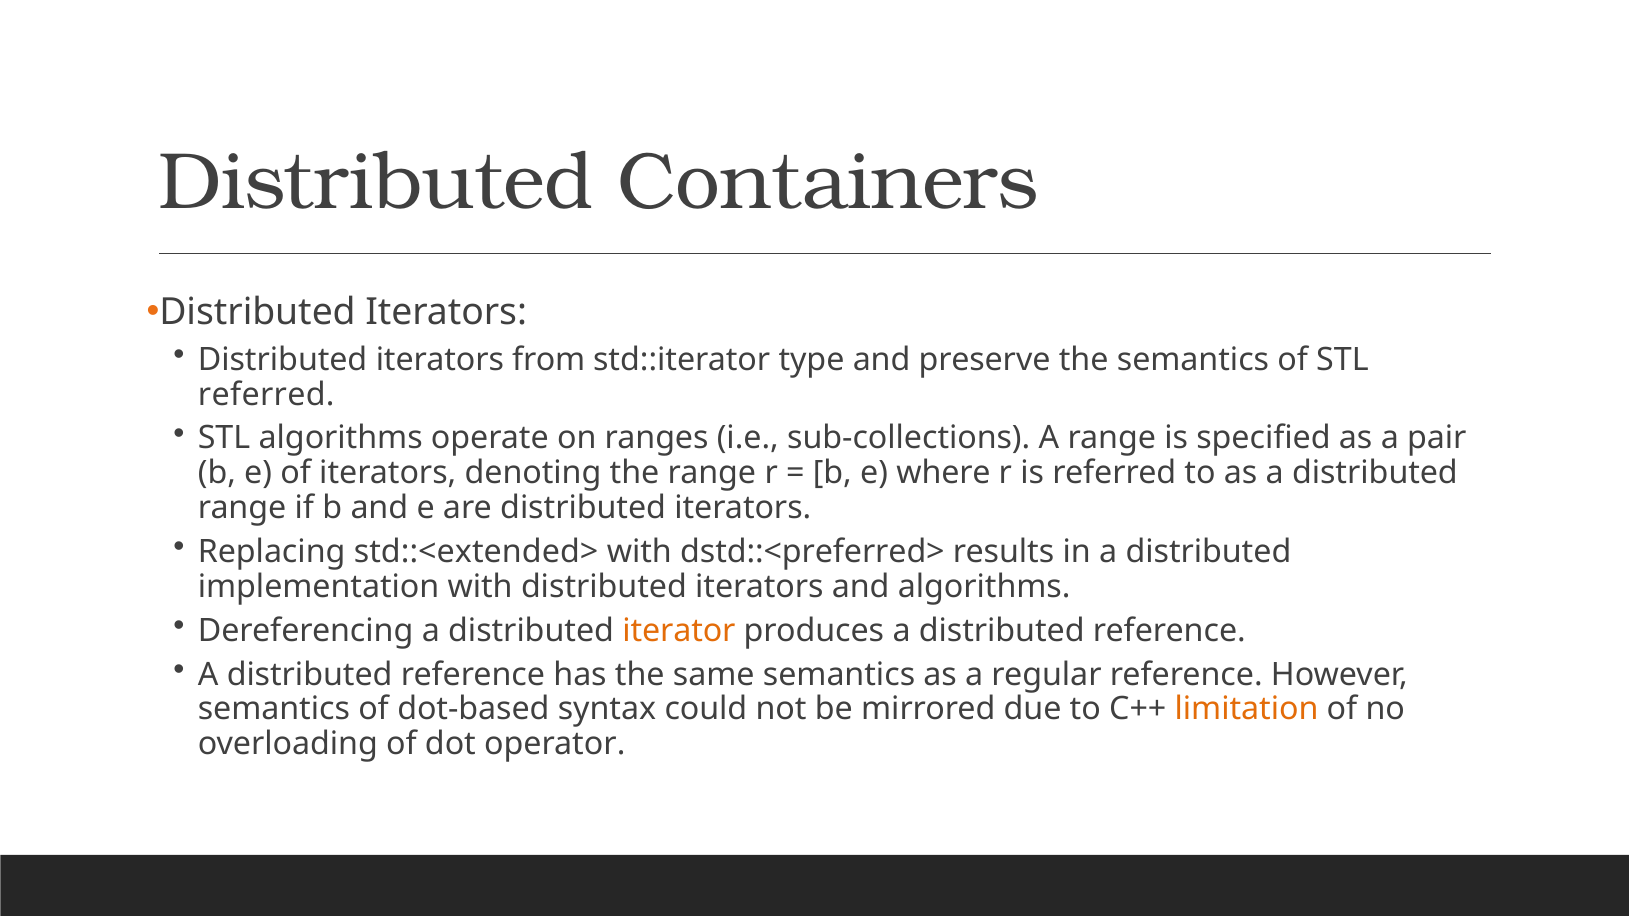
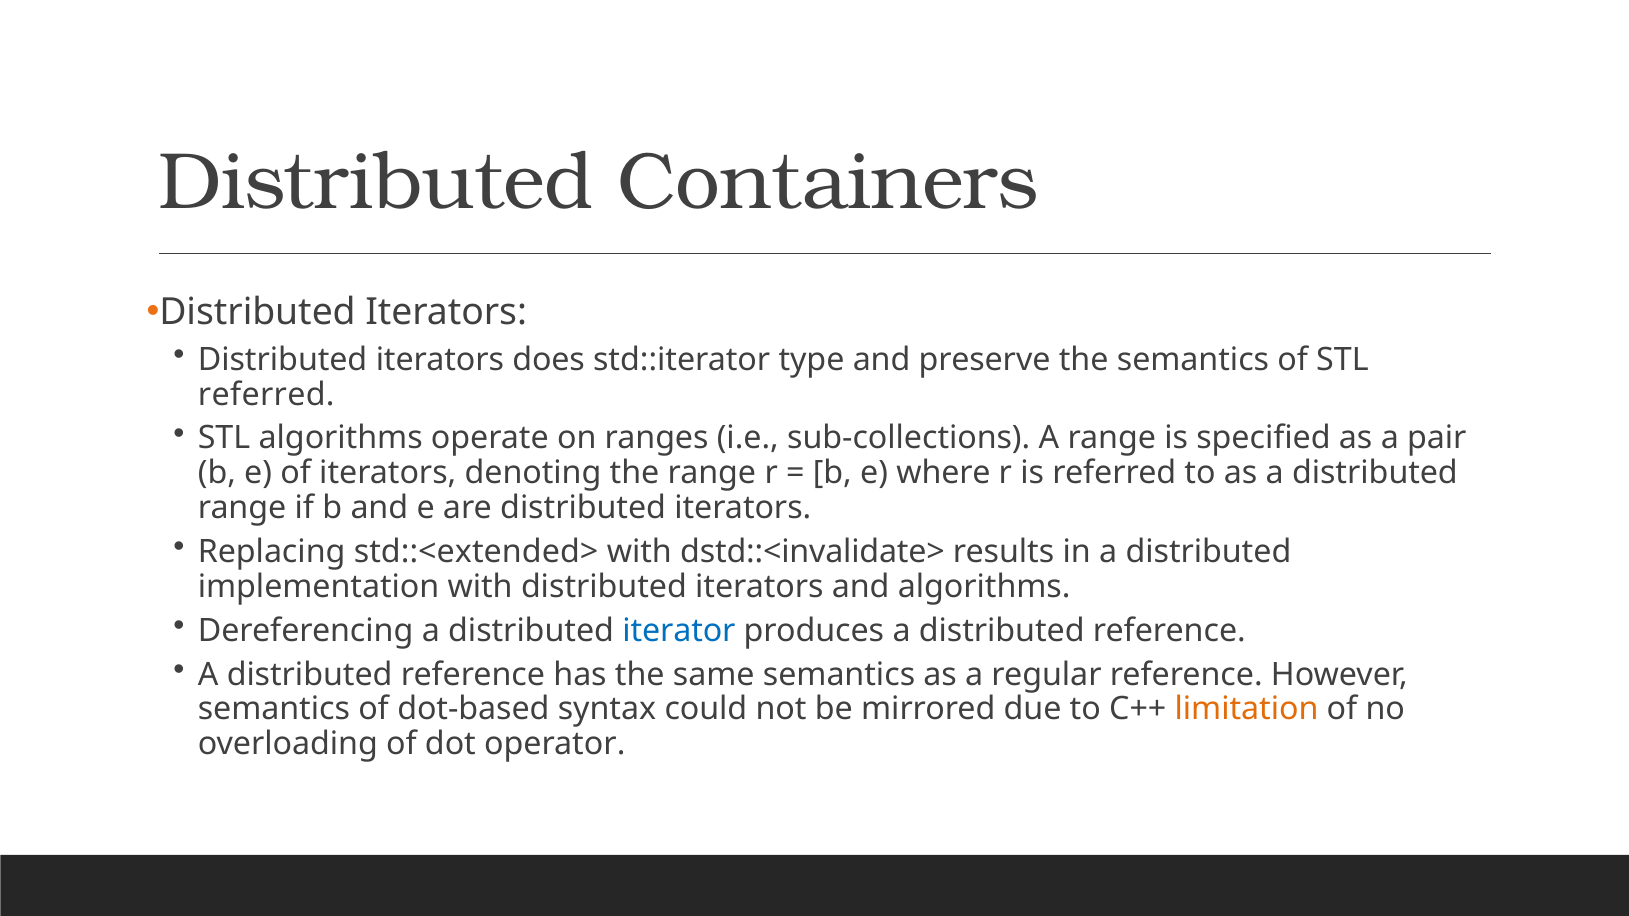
from: from -> does (549, 360)
dstd::<preferred>: dstd::<preferred> -> dstd::<invalidate> (812, 552)
iterator colour: orange -> blue (679, 631)
